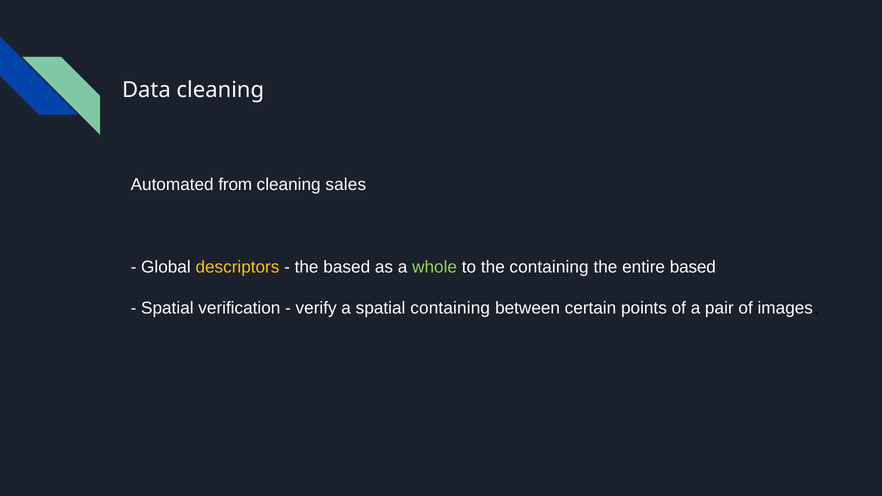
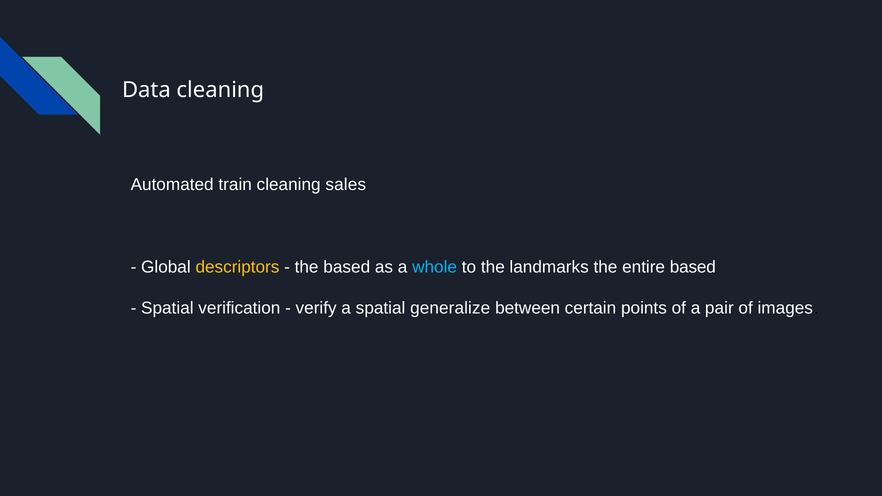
from: from -> train (235, 185)
whole colour: light green -> light blue (435, 267)
the containing: containing -> landmarks (549, 267)
spatial containing: containing -> generalize (450, 308)
